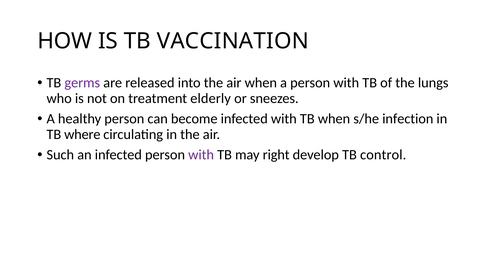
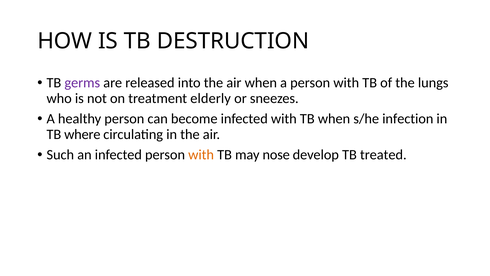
VACCINATION: VACCINATION -> DESTRUCTION (233, 41)
with colour: purple -> orange (201, 155)
right: right -> nose (276, 155)
control: control -> treated (383, 155)
